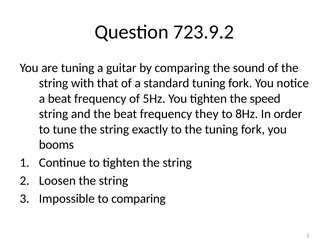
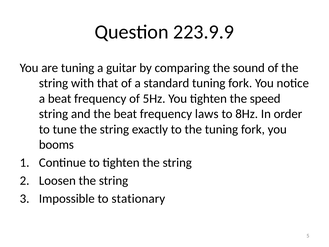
723.9.2: 723.9.2 -> 223.9.9 (204, 32)
they: they -> laws (207, 114)
to comparing: comparing -> stationary (138, 198)
